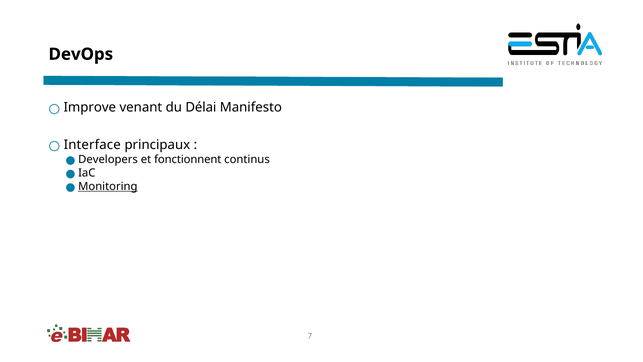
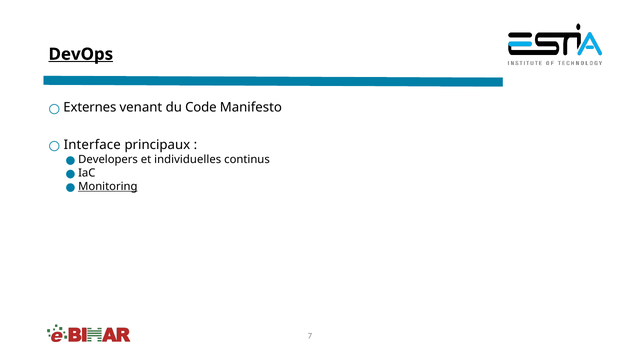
DevOps underline: none -> present (81, 54)
Improve: Improve -> Externes (90, 107)
Délai: Délai -> Code (201, 107)
fonctionnent: fonctionnent -> individuelles (188, 159)
